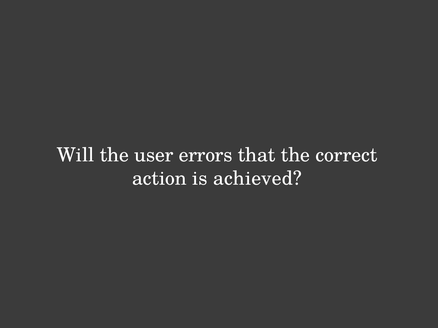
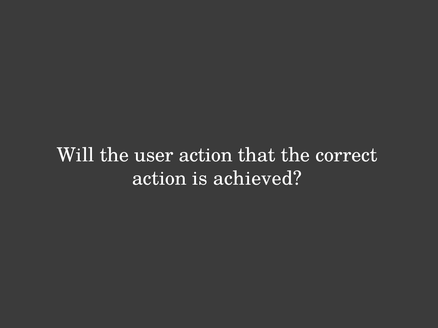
user errors: errors -> action (206, 155)
